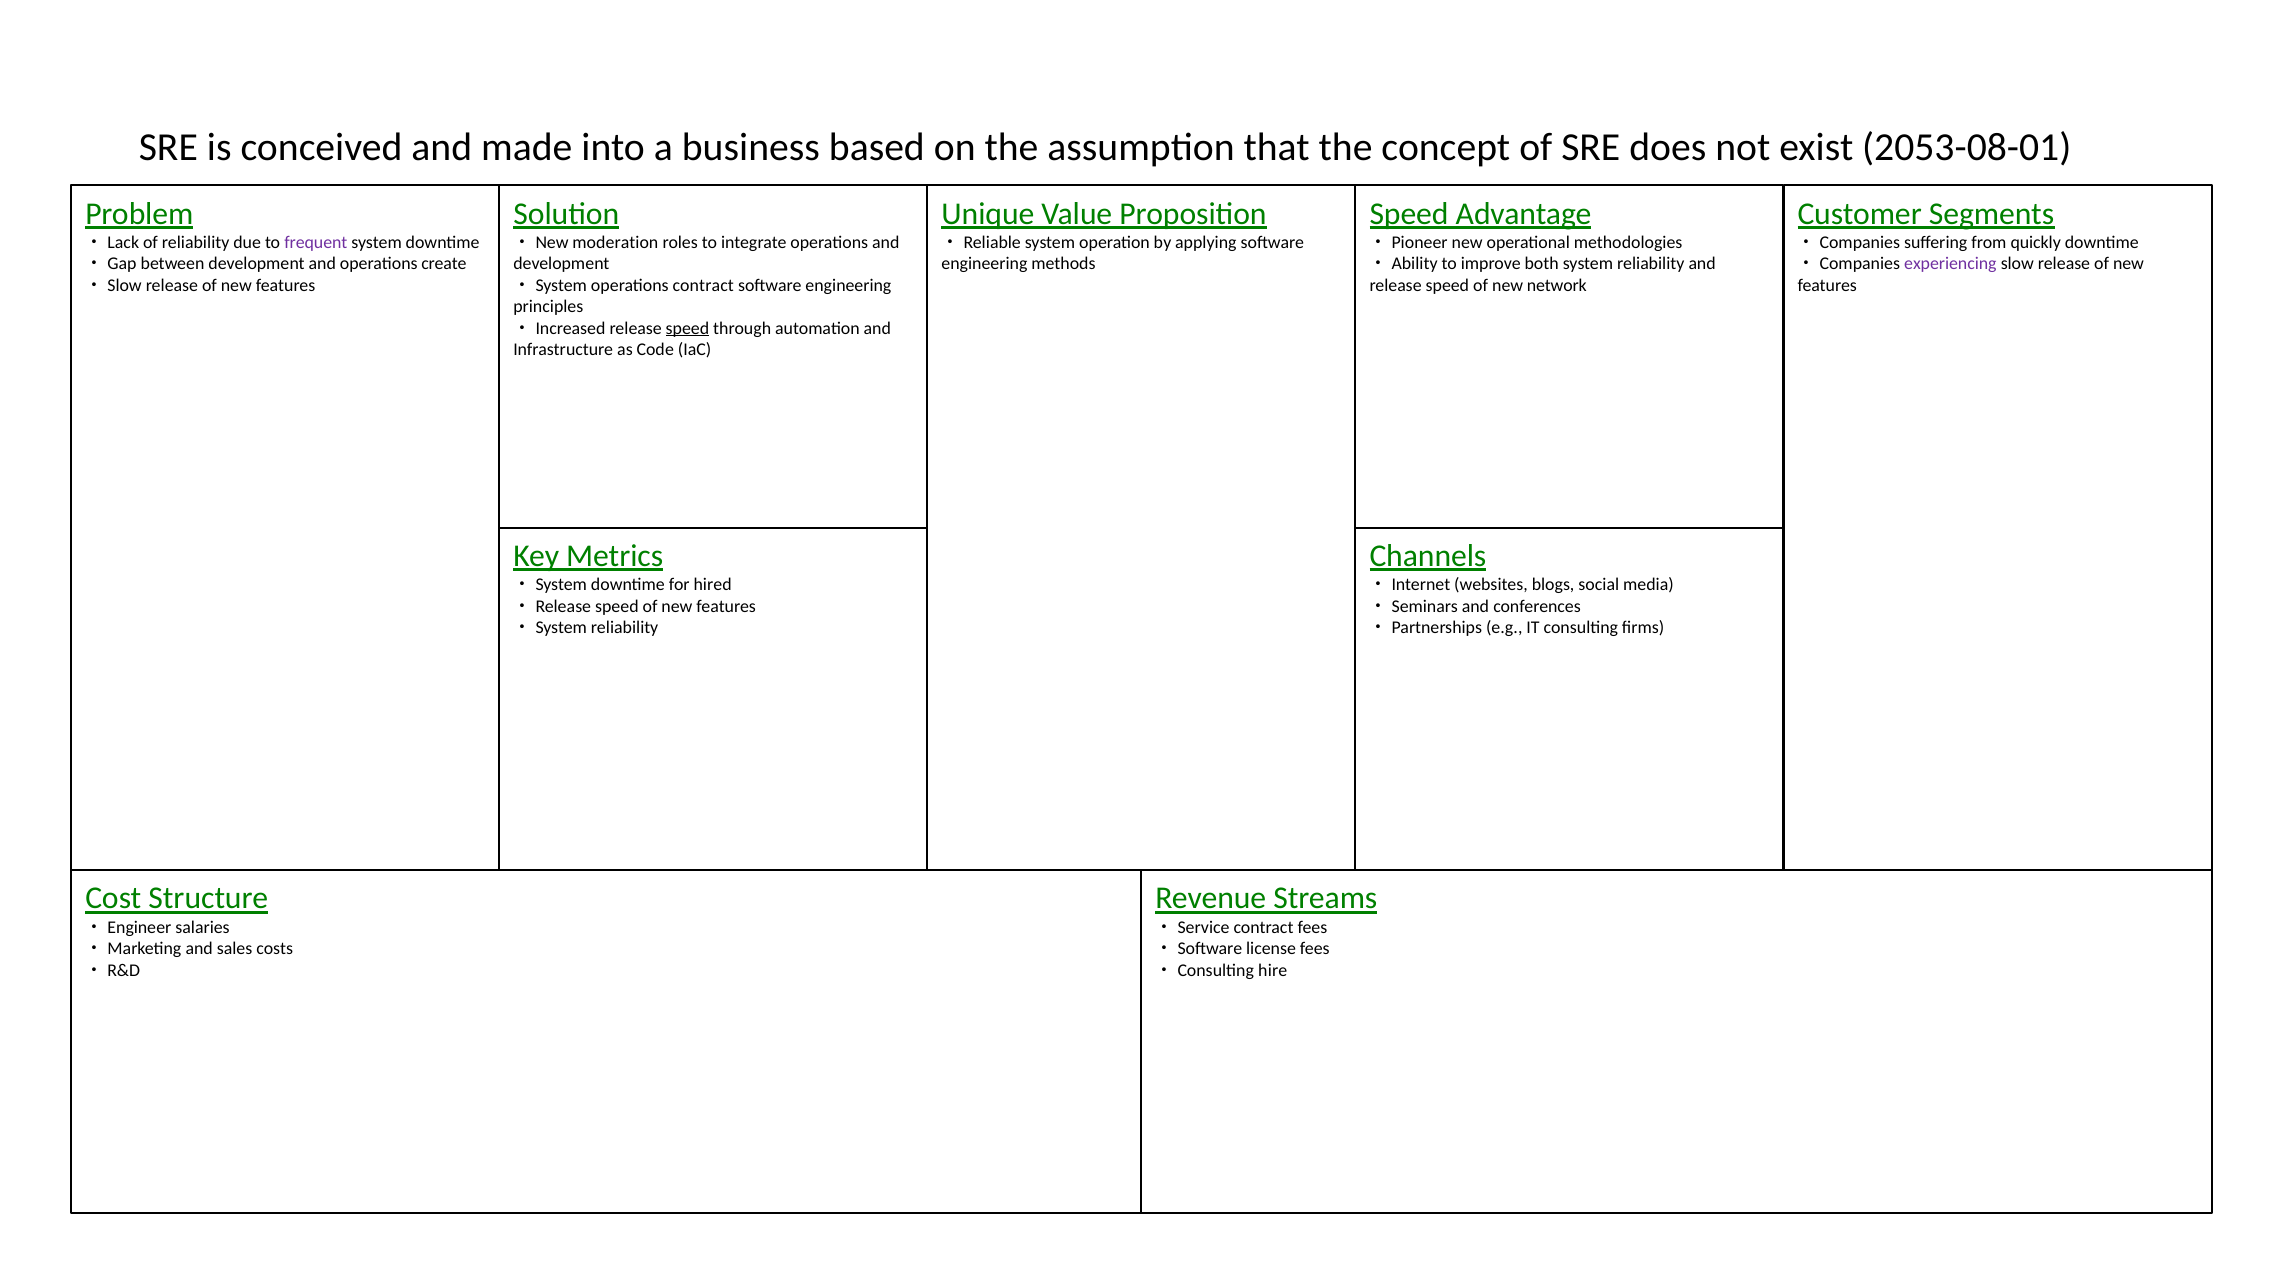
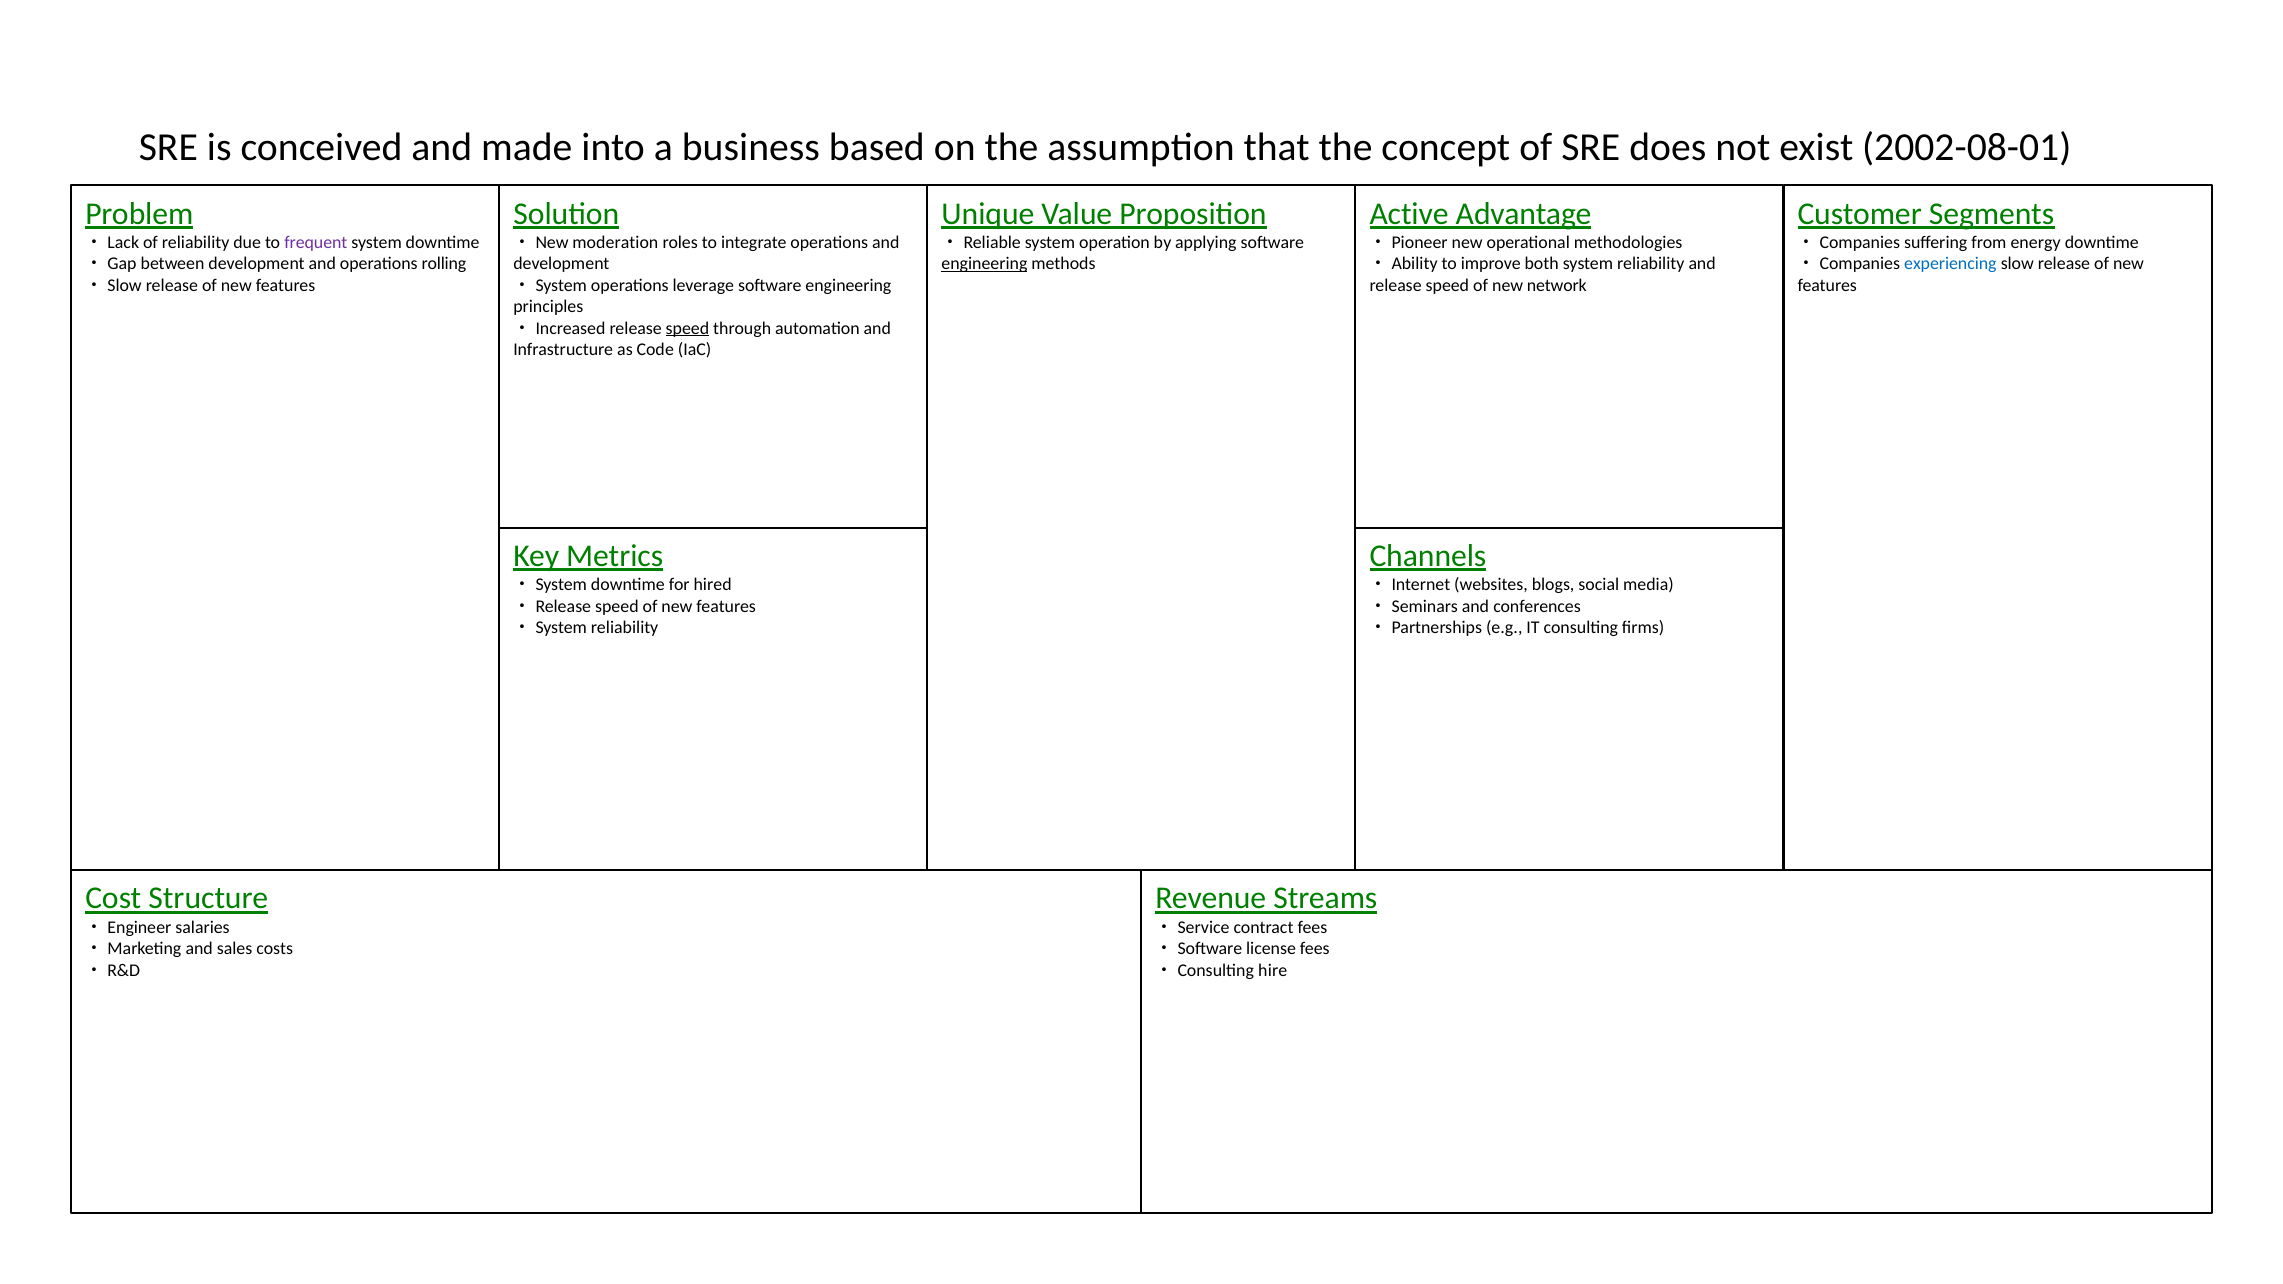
2053-08-01: 2053-08-01 -> 2002-08-01 (1967, 148)
Speed: Speed -> Active (1409, 214)
quickly: quickly -> energy (2036, 242)
create: create -> rolling (444, 264)
engineering underline: none -> present (984, 264)
experiencing colour: purple -> blue (1950, 264)
operations contract: contract -> leverage (703, 285)
